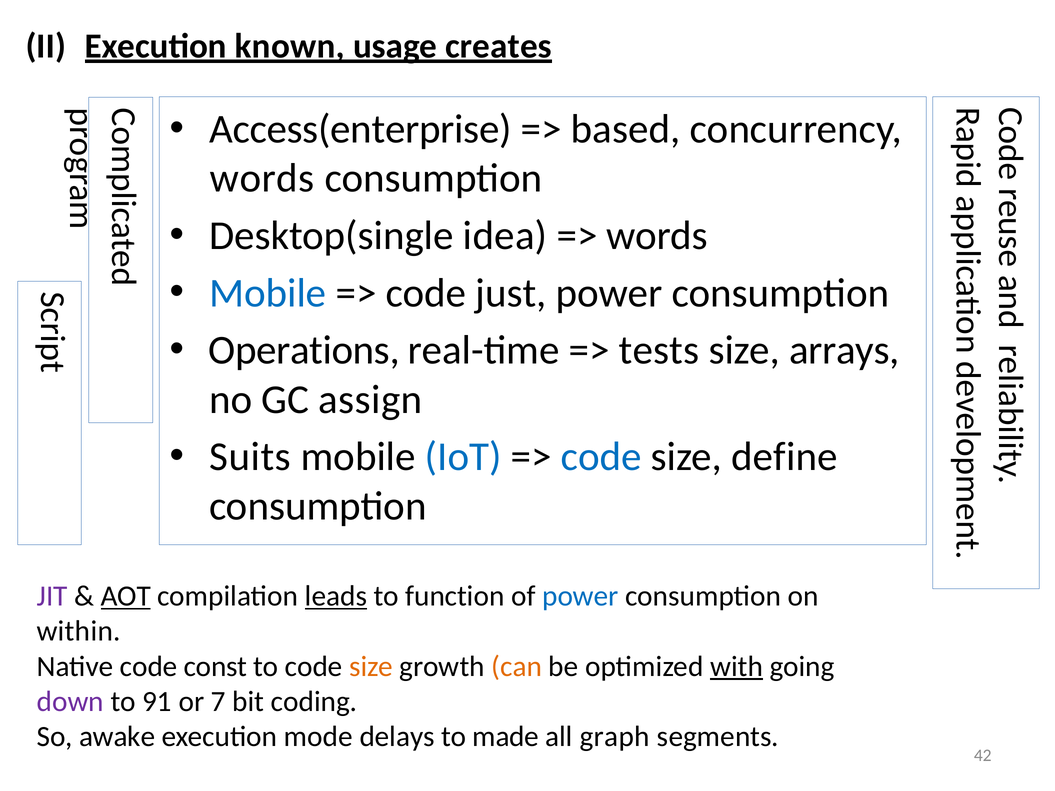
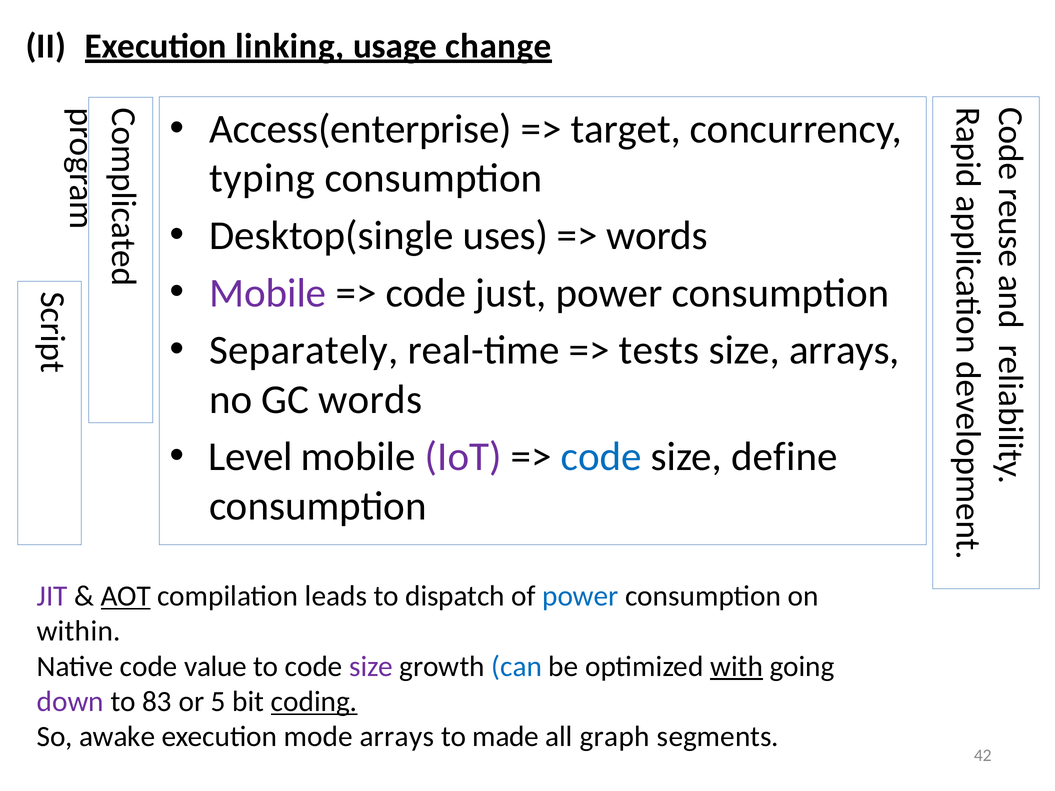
known: known -> linking (290, 46)
creates: creates -> change (498, 46)
based: based -> target (626, 129)
words: words -> typing (262, 178)
idea: idea -> uses (505, 236)
Mobile colour: blue -> purple (268, 293)
Operations: Operations -> Separately (304, 351)
GC assign: assign -> words (370, 400)
Suits: Suits -> Level (250, 457)
IoT colour: blue -> purple (463, 457)
leads underline: present -> none (336, 596)
function: function -> dispatch (455, 596)
const: const -> value (216, 667)
size colour: orange -> purple (371, 667)
can colour: orange -> blue (517, 667)
91: 91 -> 83 (157, 702)
7: 7 -> 5 (218, 702)
coding underline: none -> present (314, 702)
mode delays: delays -> arrays (397, 737)
